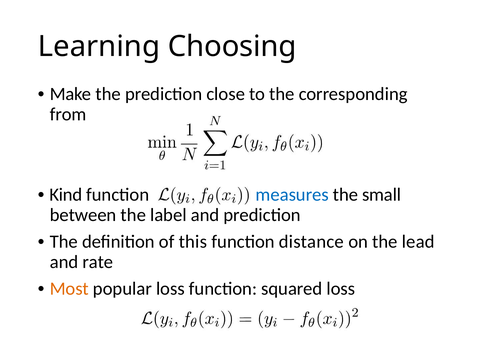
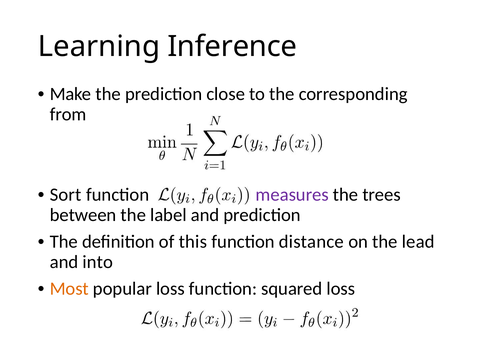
Choosing: Choosing -> Inference (232, 47)
Kind: Kind -> Sort (66, 195)
measures colour: blue -> purple (292, 195)
small: small -> trees (382, 195)
rate: rate -> into (98, 262)
